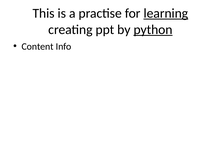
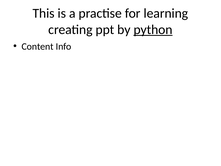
learning underline: present -> none (166, 13)
